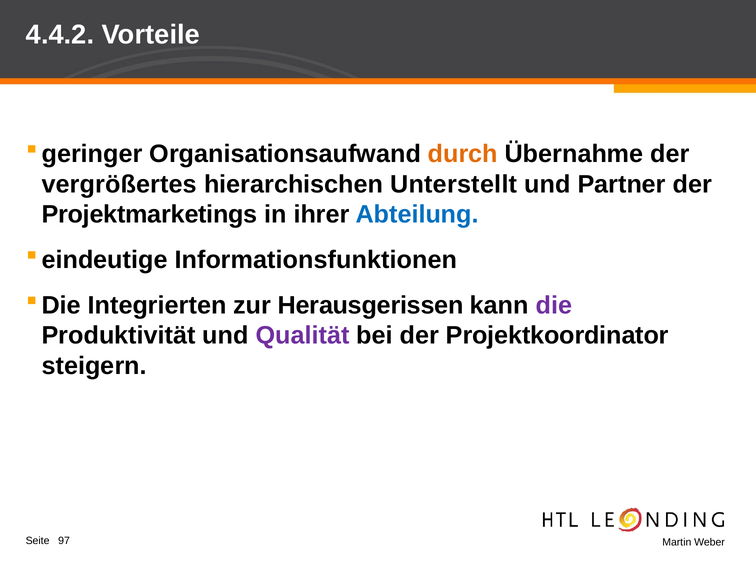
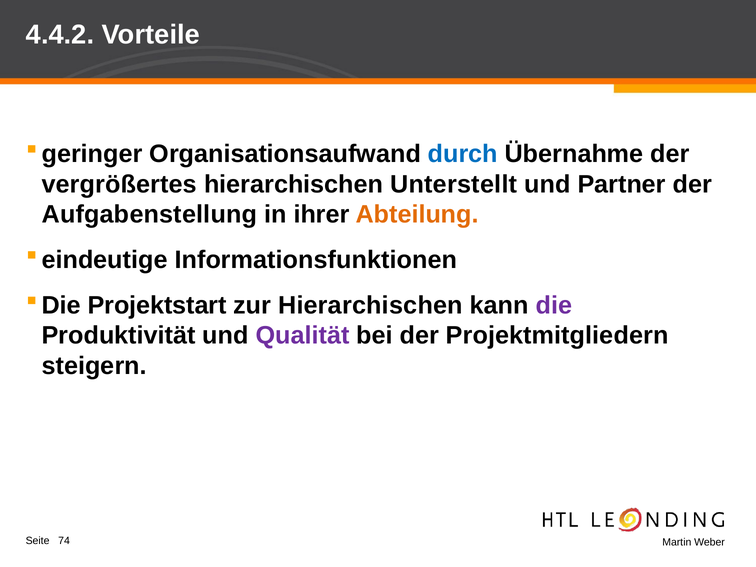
durch colour: orange -> blue (463, 154)
Projektmarketings: Projektmarketings -> Aufgabenstellung (149, 215)
Abteilung colour: blue -> orange (417, 215)
Integrierten: Integrierten -> Projektstart (157, 305)
zur Herausgerissen: Herausgerissen -> Hierarchischen (370, 305)
Projektkoordinator: Projektkoordinator -> Projektmitgliedern (557, 336)
97: 97 -> 74 (64, 541)
